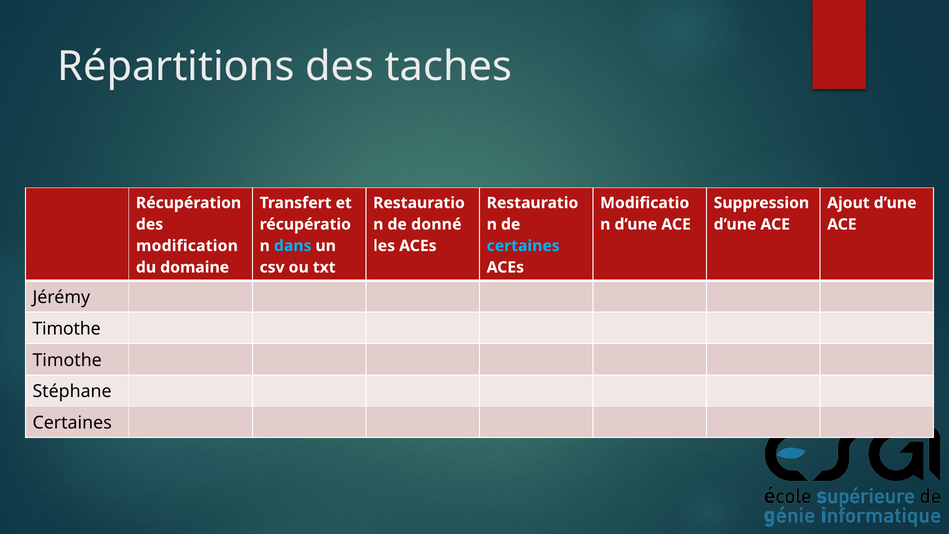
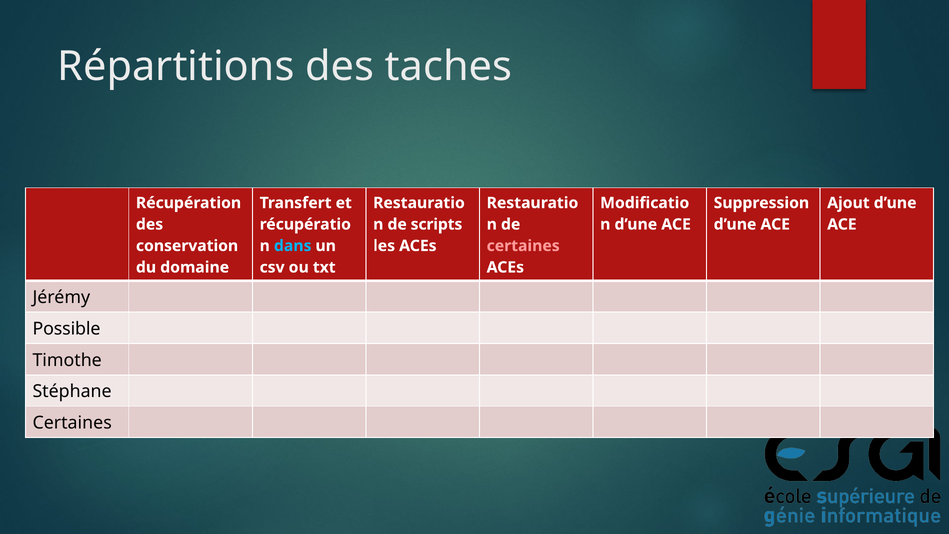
donné: donné -> scripts (436, 224)
modification: modification -> conservation (187, 246)
certaines colour: light blue -> pink (523, 246)
Timothe: Timothe -> Possible (66, 329)
